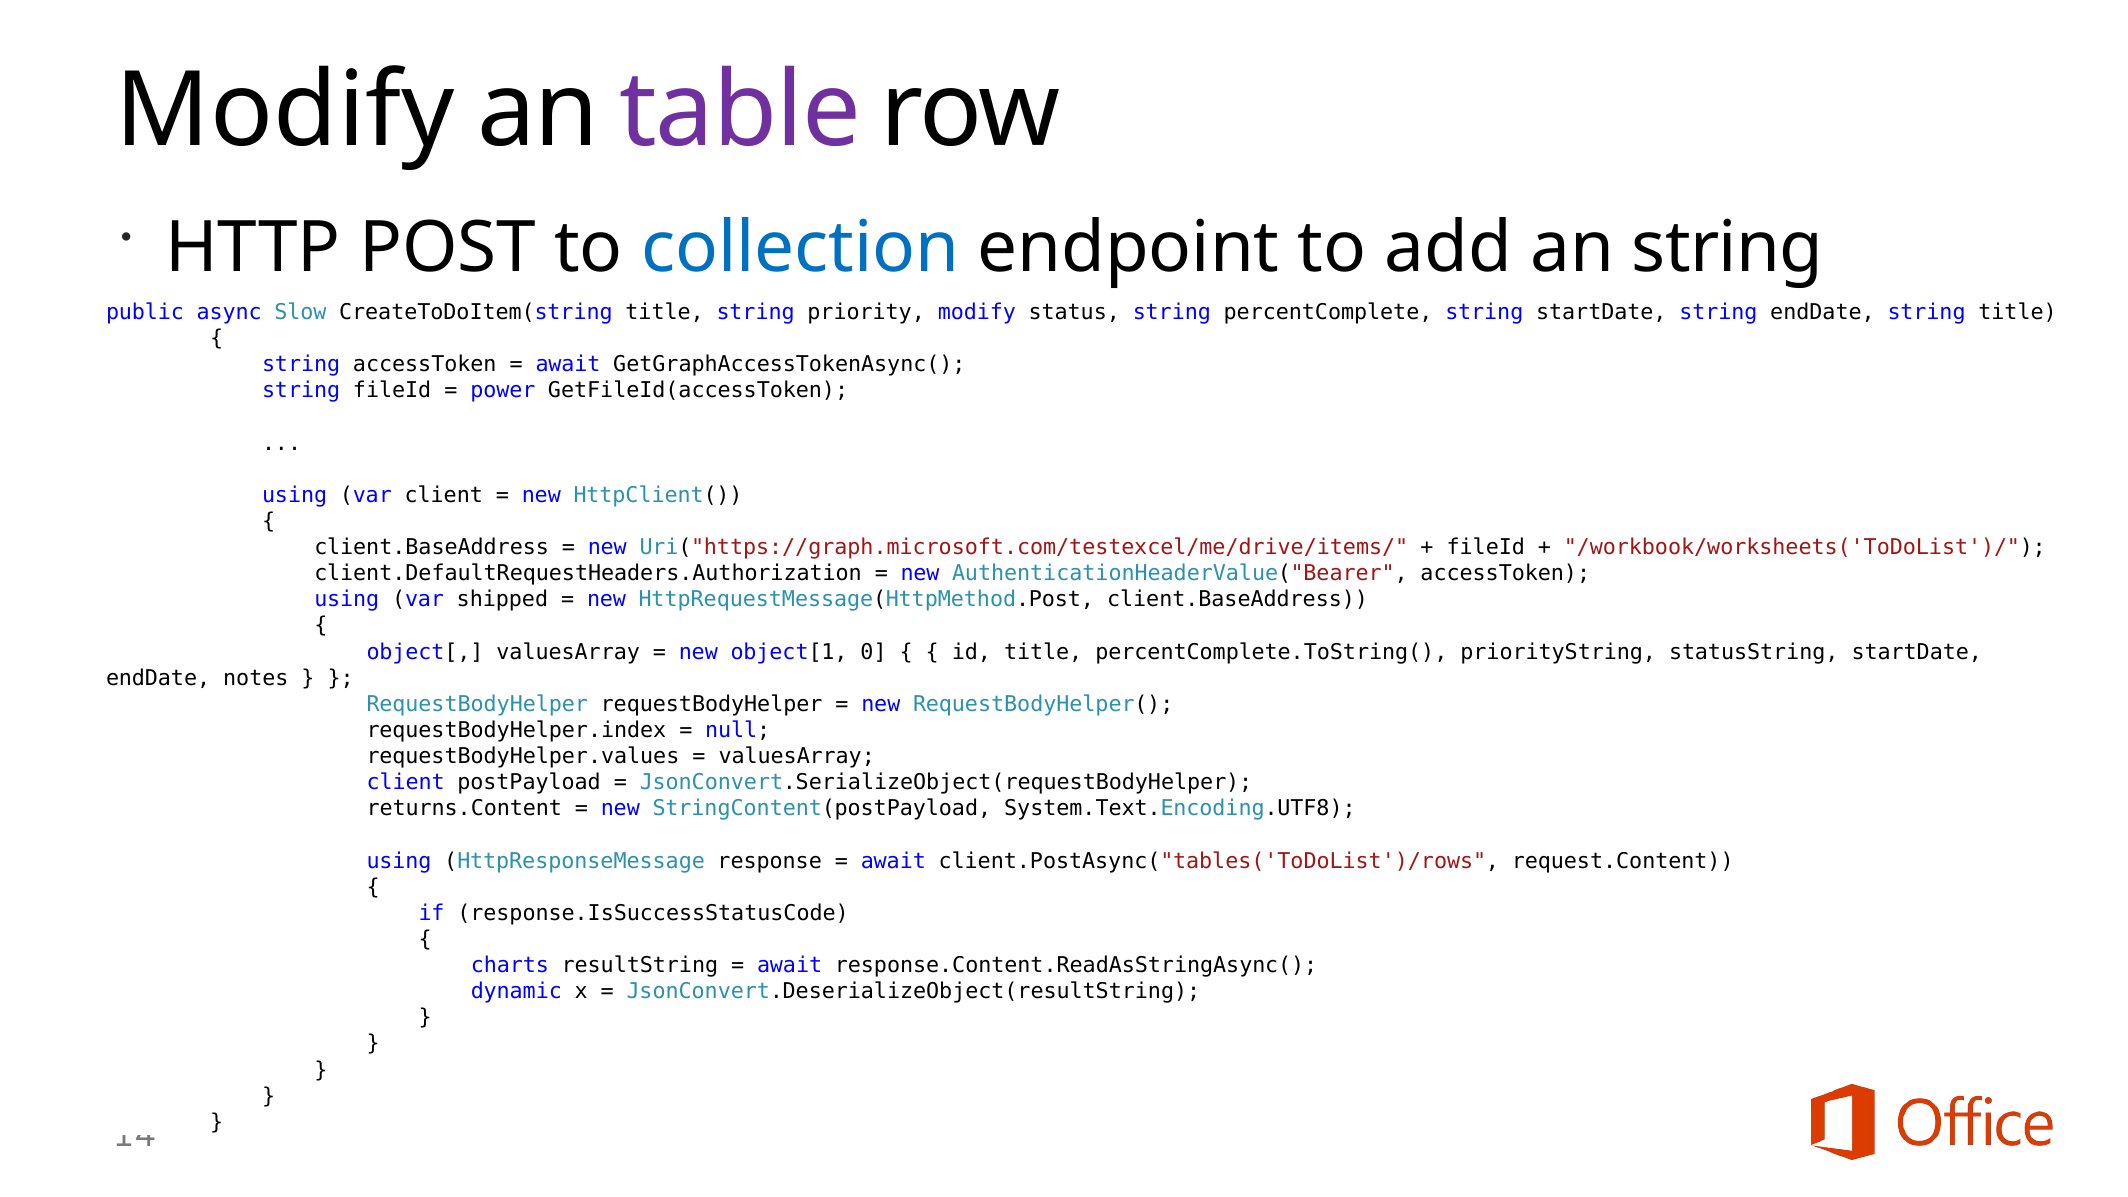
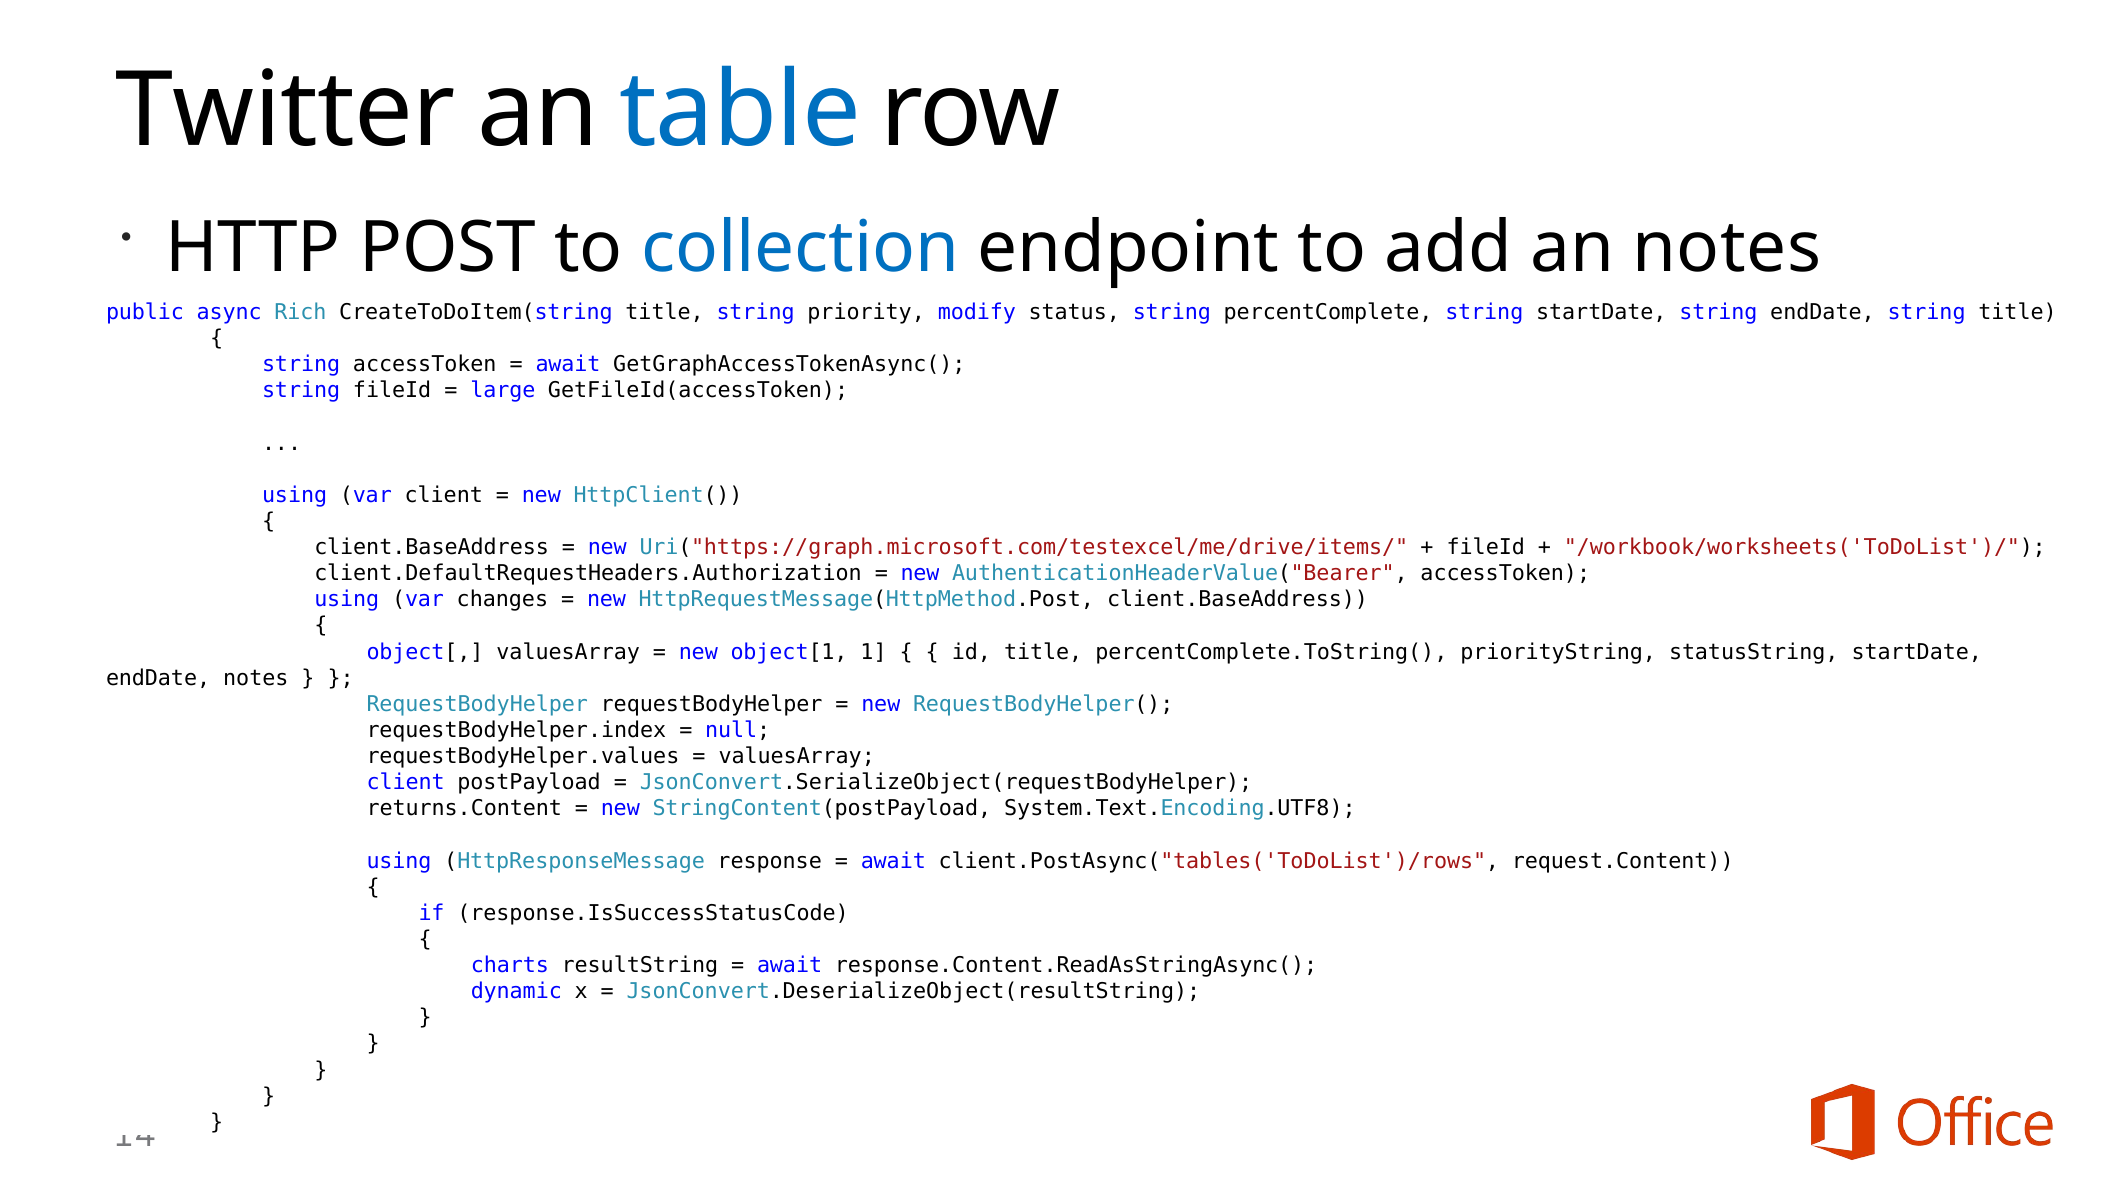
Modify: Modify -> Twitter (286, 111)
table colour: purple -> blue (740, 111)
an string: string -> notes (1727, 248)
Slow: Slow -> Rich (300, 312)
power: power -> large (503, 391)
shipped: shipped -> changes (502, 600)
0: 0 -> 1 (874, 652)
